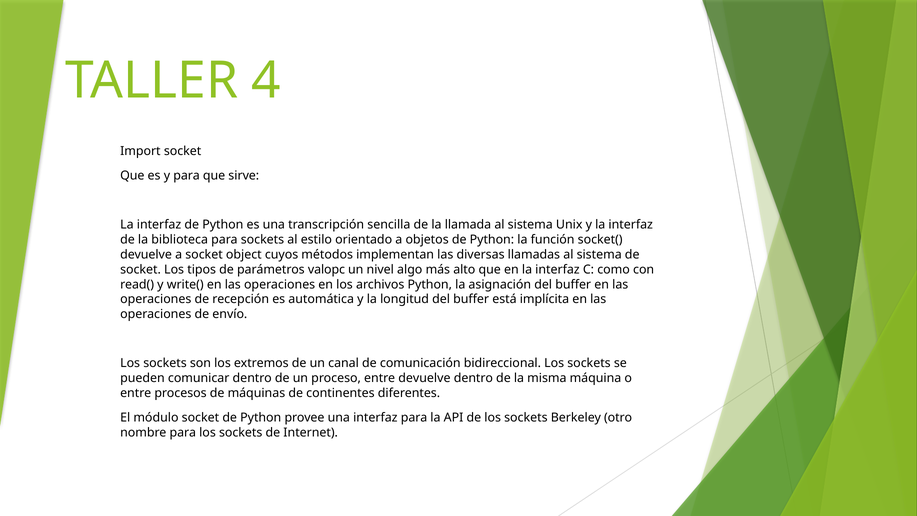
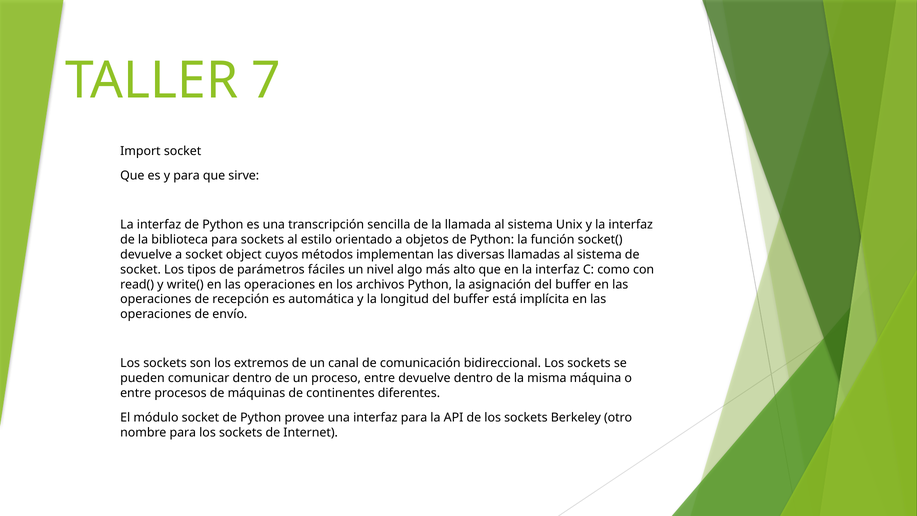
4: 4 -> 7 (266, 81)
valopc: valopc -> fáciles (326, 269)
